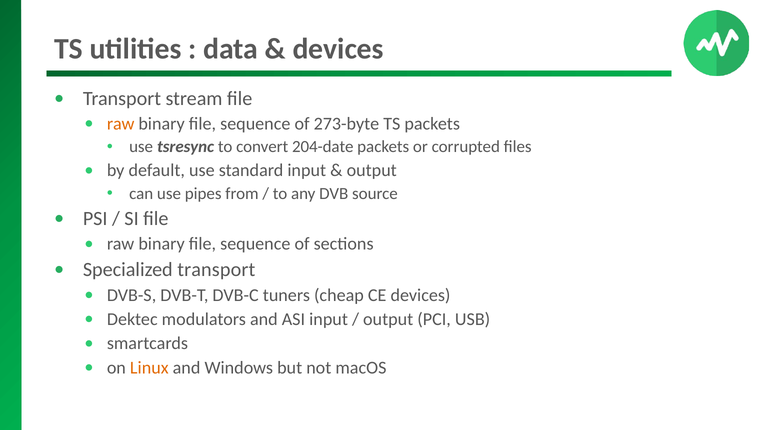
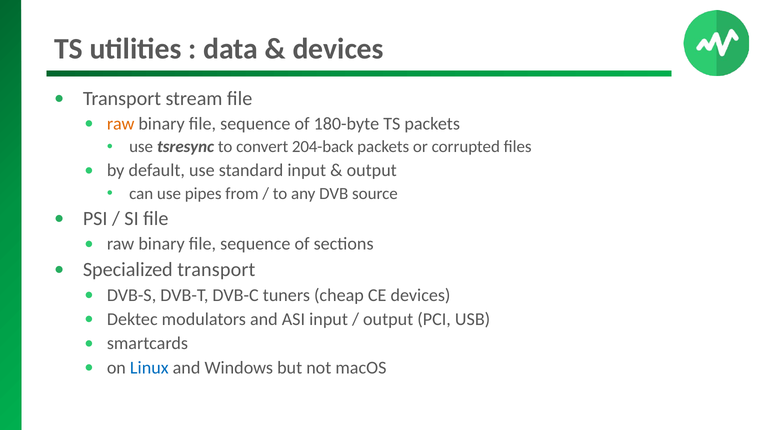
273-byte: 273-byte -> 180-byte (346, 124)
204-date: 204-date -> 204-back (323, 147)
Linux colour: orange -> blue (149, 368)
